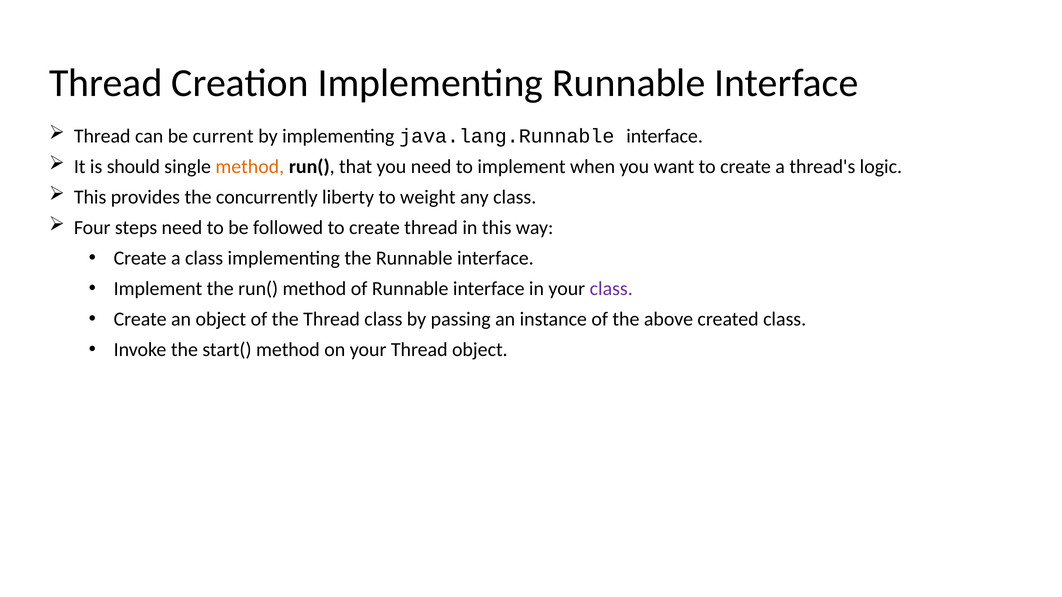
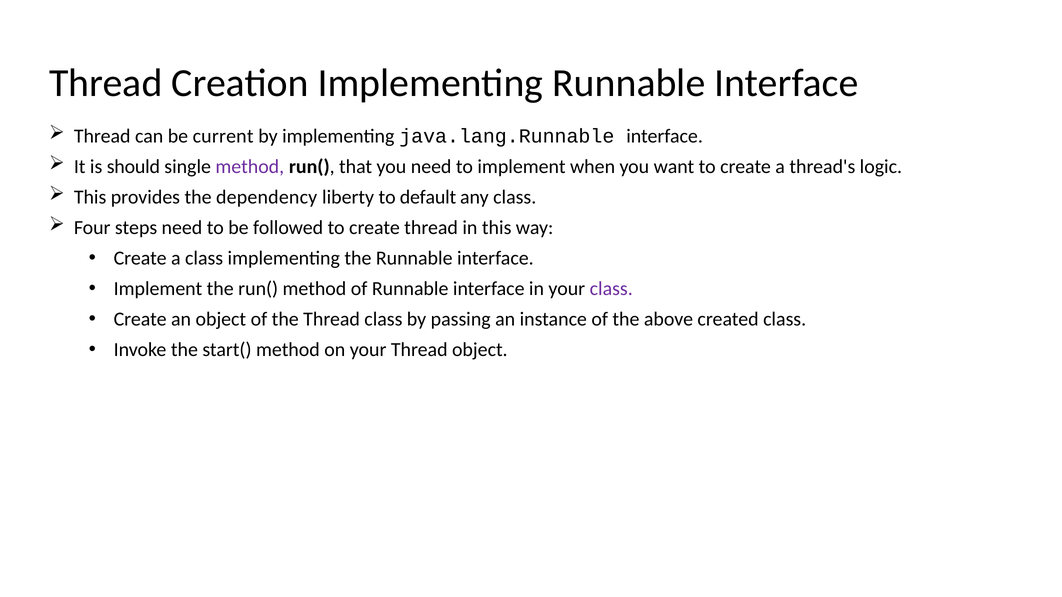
method colour: orange -> purple (250, 167)
concurrently: concurrently -> dependency (267, 197)
weight: weight -> default (428, 197)
